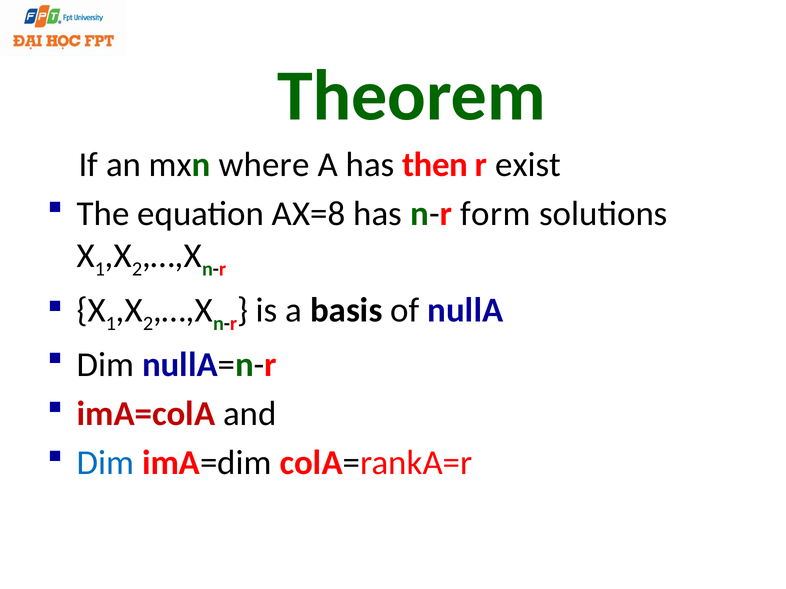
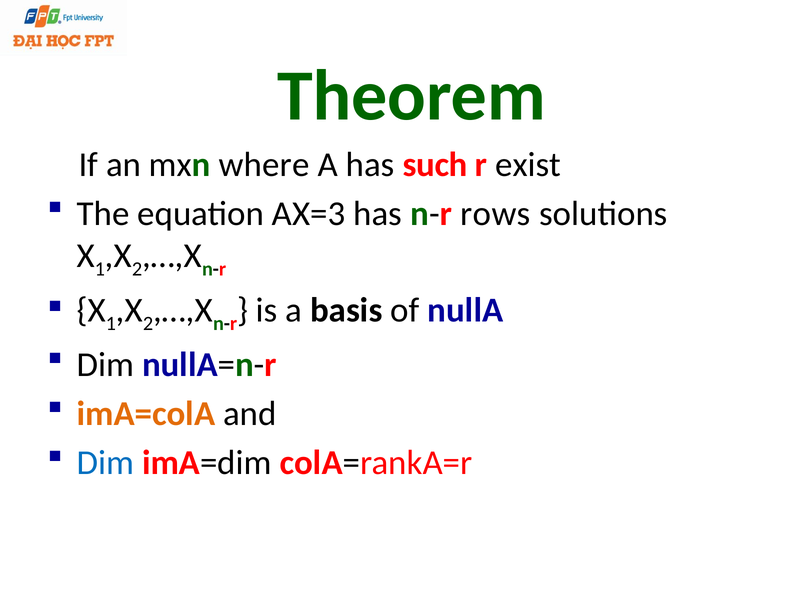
then: then -> such (435, 165)
AX=8: AX=8 -> AX=3 (309, 214)
form: form -> rows (495, 214)
imA=colA colour: red -> orange (146, 414)
